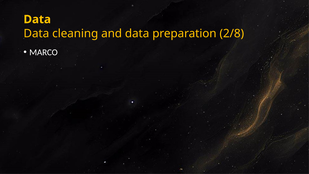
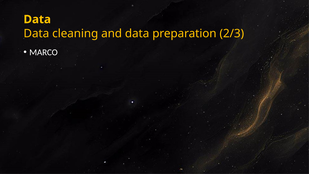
2/8: 2/8 -> 2/3 (232, 34)
